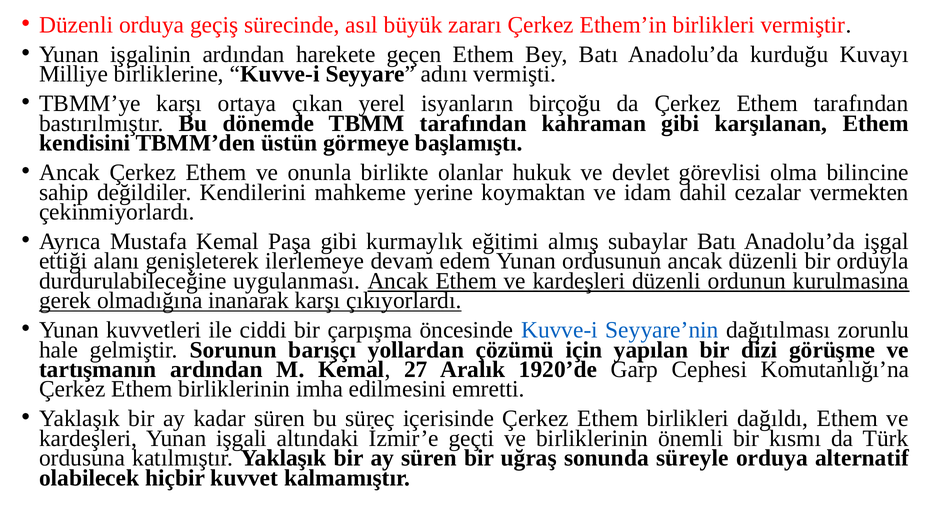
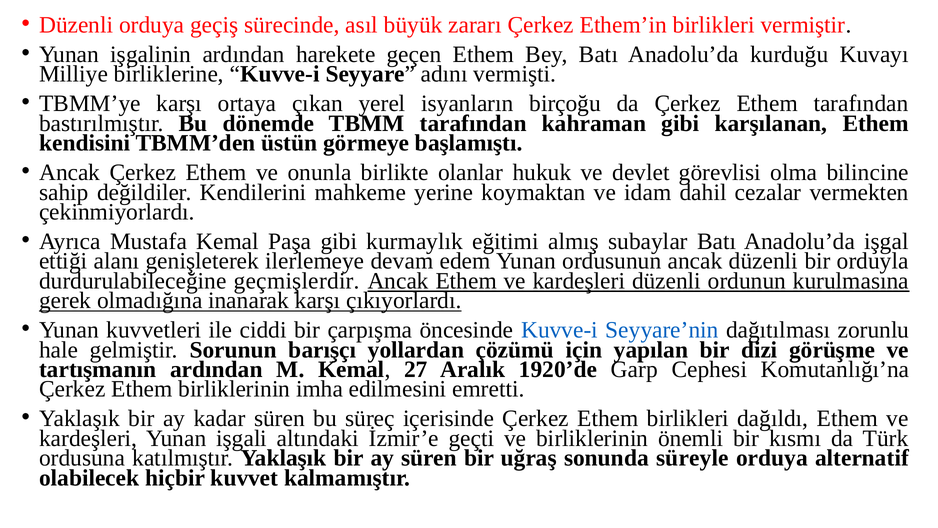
uygulanması: uygulanması -> geçmişlerdir (297, 281)
